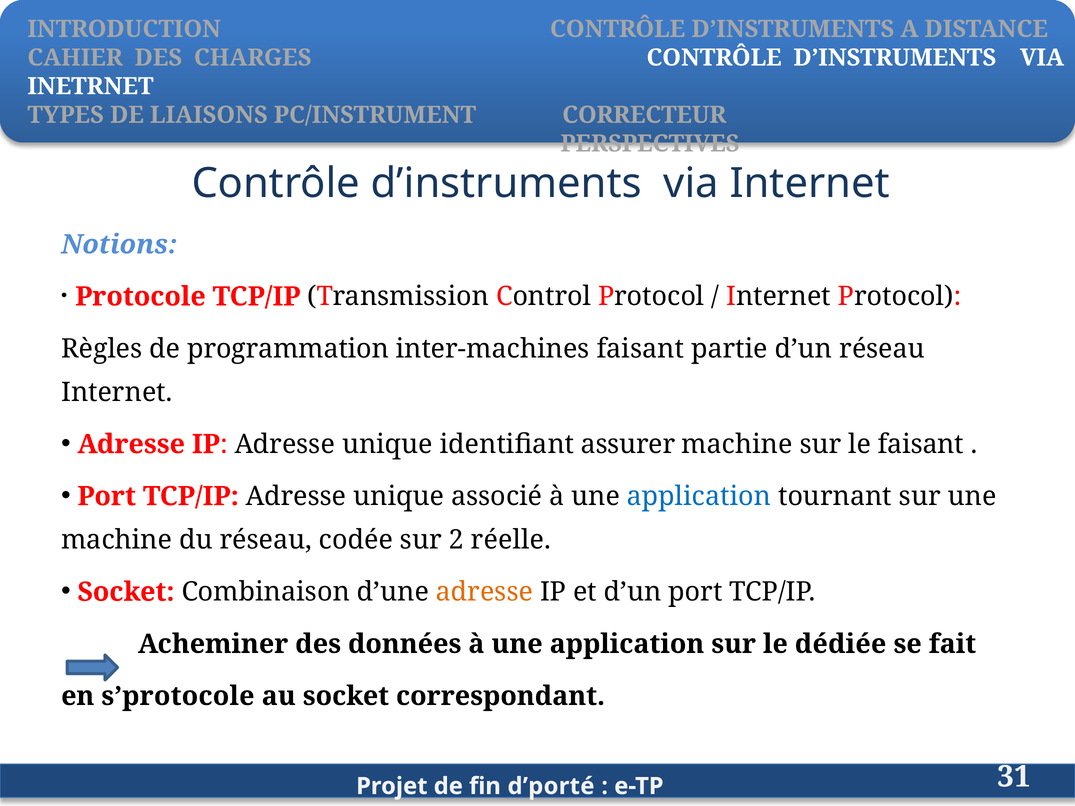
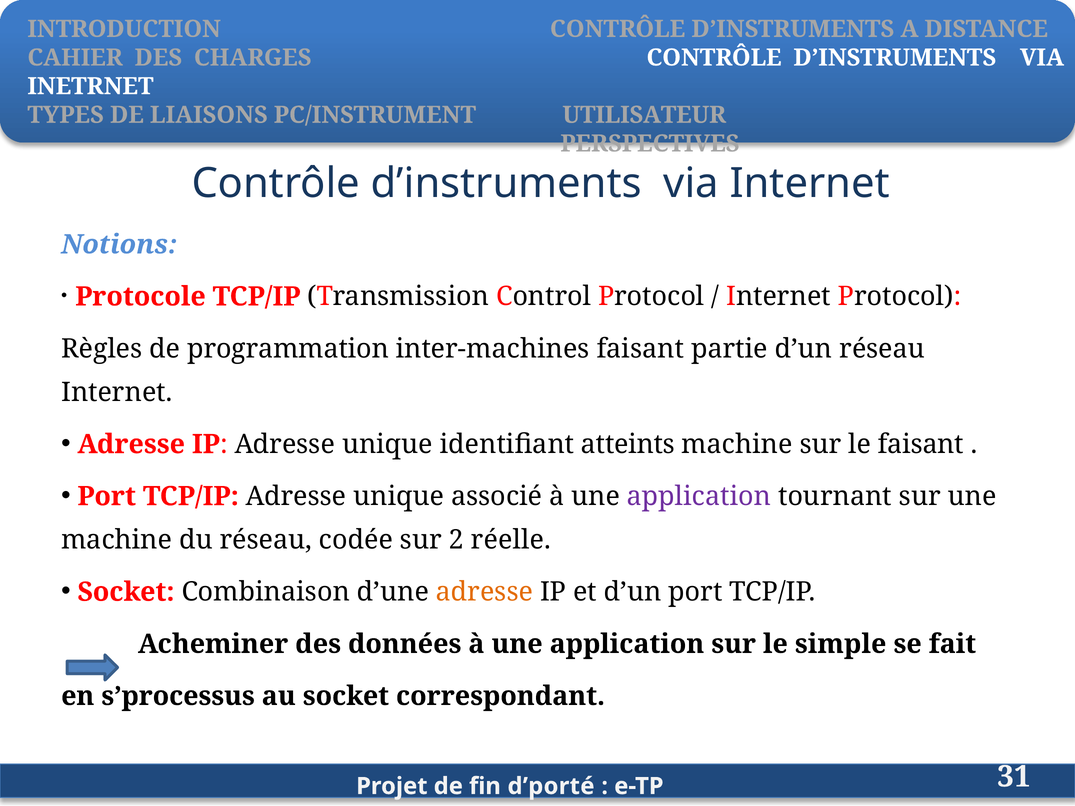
CORRECTEUR: CORRECTEUR -> UTILISATEUR (644, 115)
assurer: assurer -> atteints (628, 444)
application colour: blue -> purple (699, 497)
dédiée: dédiée -> simple (841, 644)
s’protocole: s’protocole -> s’processus (178, 696)
